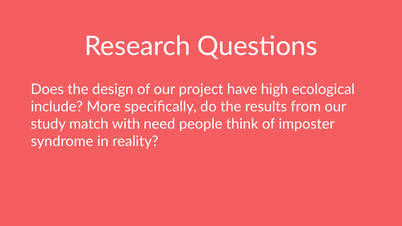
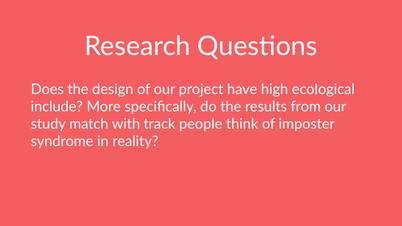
need: need -> track (159, 124)
